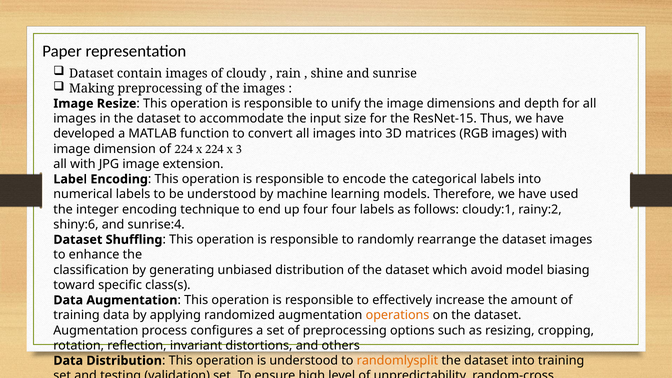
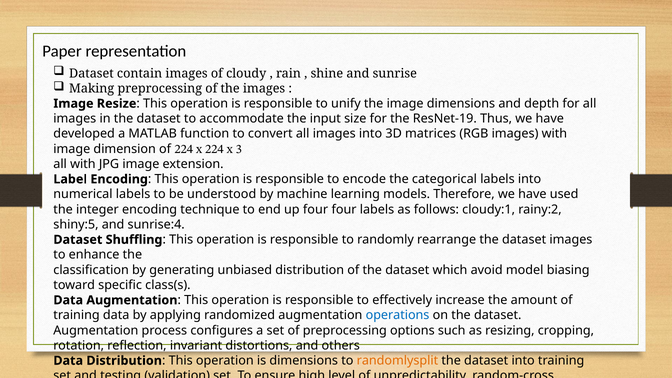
ResNet-15: ResNet-15 -> ResNet-19 (445, 119)
shiny:6: shiny:6 -> shiny:5 (76, 225)
operations colour: orange -> blue (398, 315)
is understood: understood -> dimensions (304, 361)
